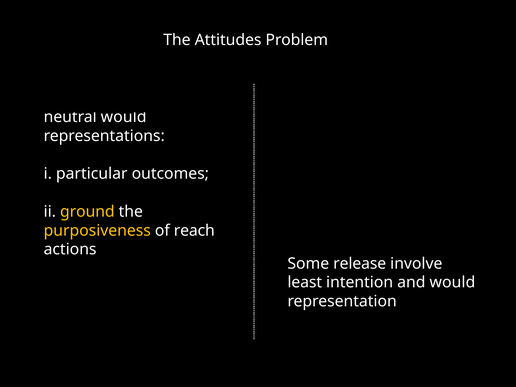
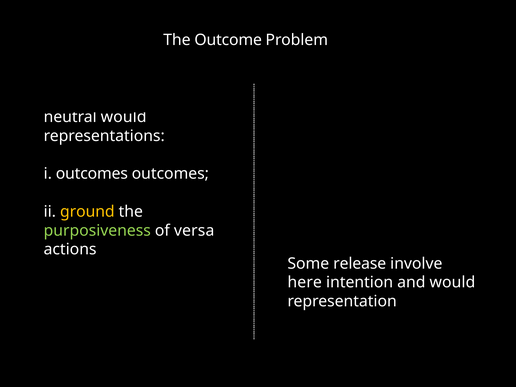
Attitudes: Attitudes -> Outcome (228, 40)
i particular: particular -> outcomes (92, 174)
purposiveness colour: yellow -> light green (97, 231)
reach: reach -> versa (194, 231)
least: least -> here (305, 282)
